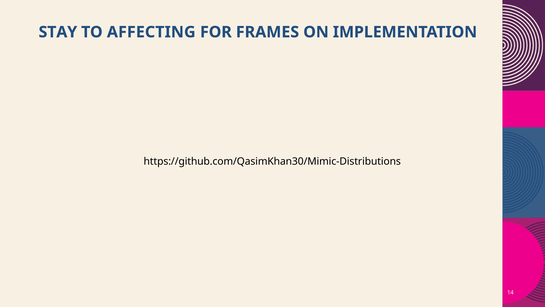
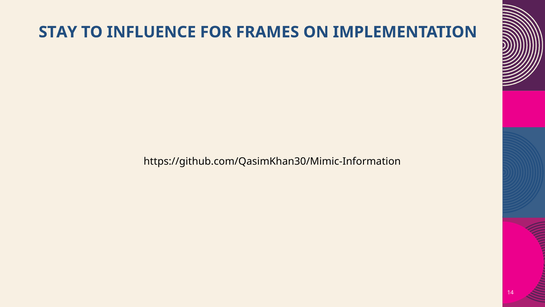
AFFECTING: AFFECTING -> INFLUENCE (151, 32)
https://github.com/QasimKhan30/Mimic-Distributions: https://github.com/QasimKhan30/Mimic-Distributions -> https://github.com/QasimKhan30/Mimic-Information (272, 161)
